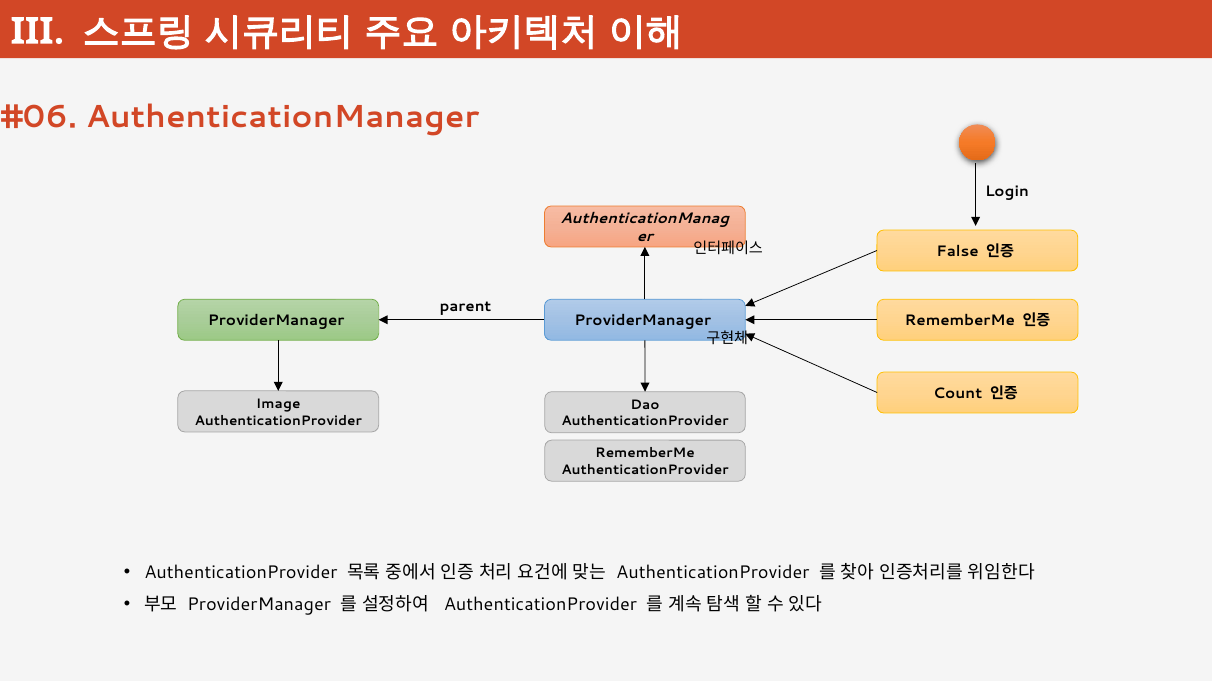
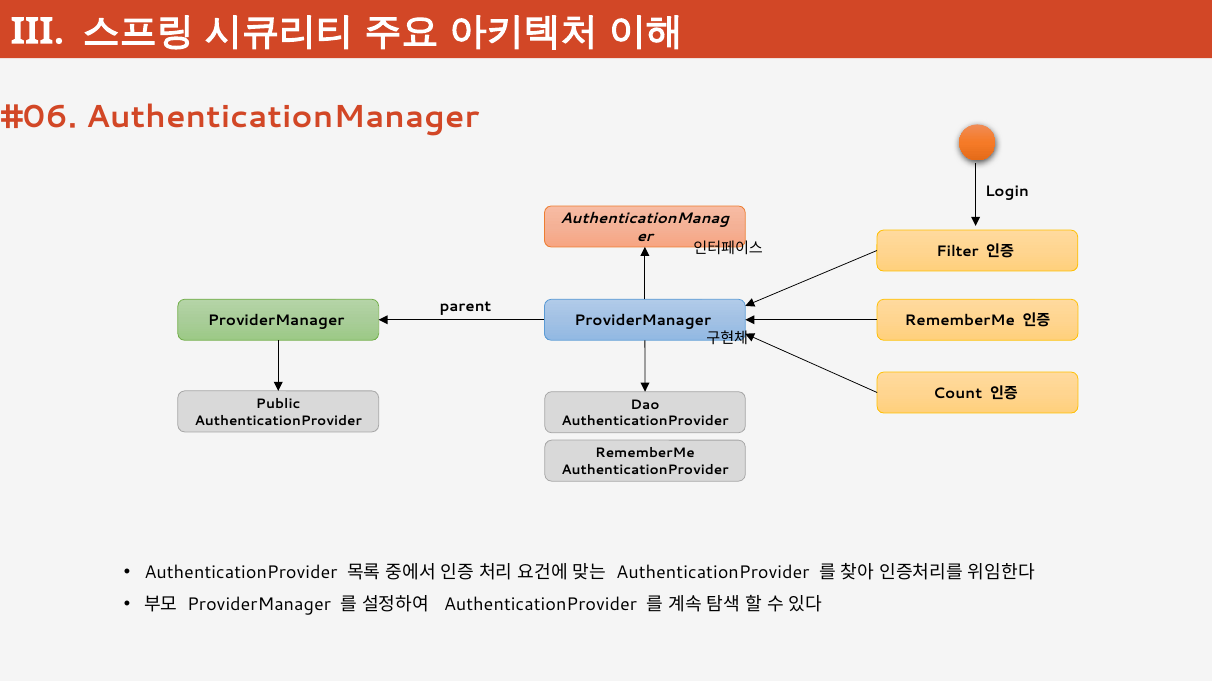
False: False -> Filter (958, 252)
Image: Image -> Public (278, 405)
